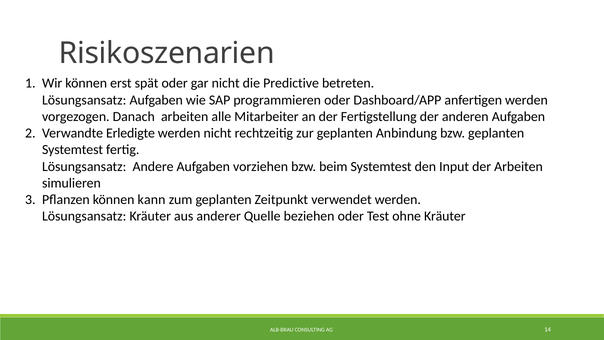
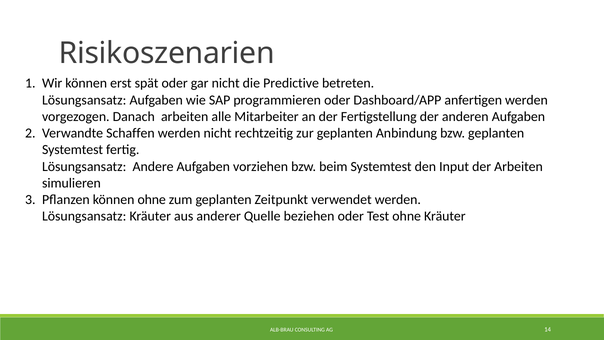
Erledigte: Erledigte -> Schaffen (130, 133)
können kann: kann -> ohne (152, 200)
